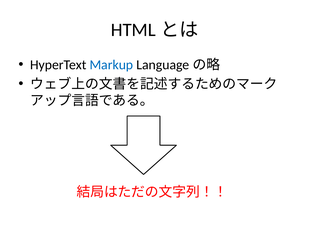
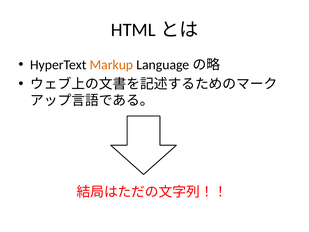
Markup colour: blue -> orange (111, 65)
